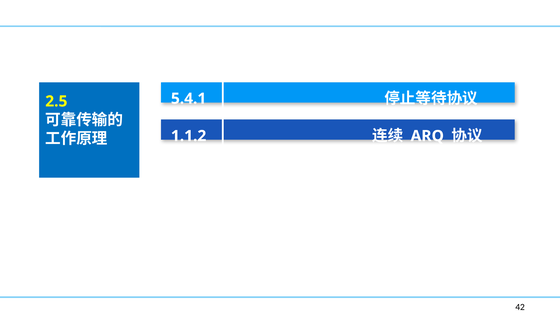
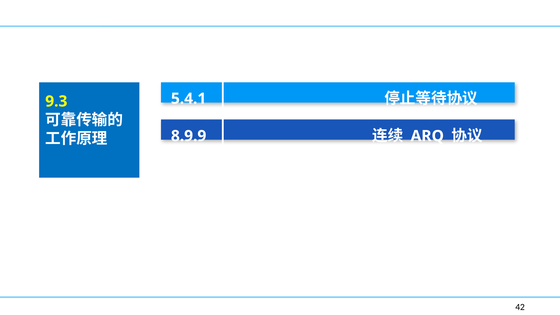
2.5: 2.5 -> 9.3 (56, 101)
1.1.2: 1.1.2 -> 8.9.9 (189, 136)
